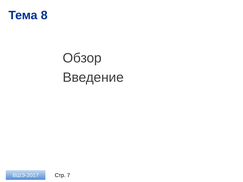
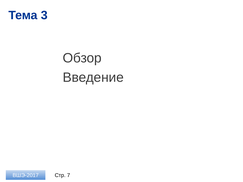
8: 8 -> 3 (44, 15)
